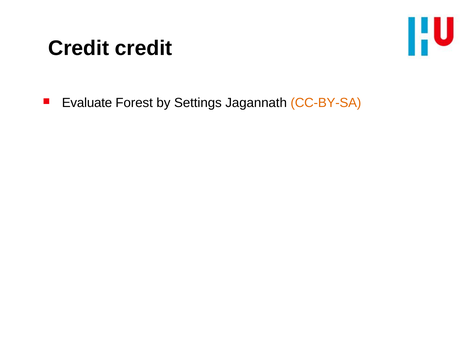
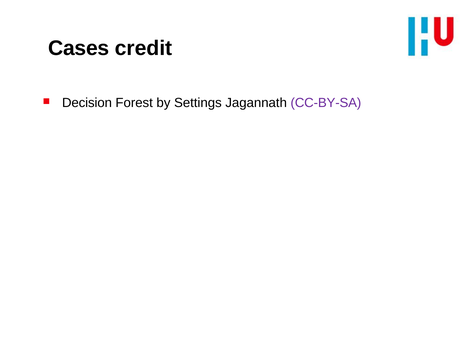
Credit: Credit -> Cases (79, 48)
Evaluate: Evaluate -> Decision (87, 103)
CC-BY-SA colour: orange -> purple (326, 103)
